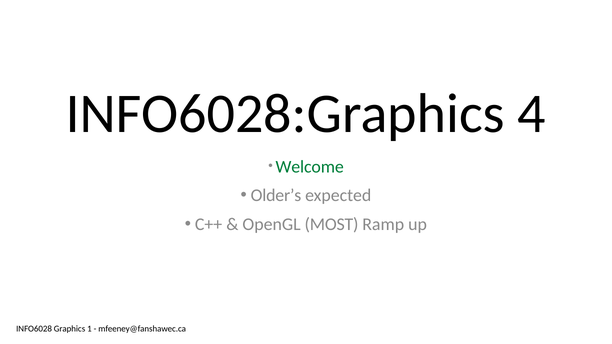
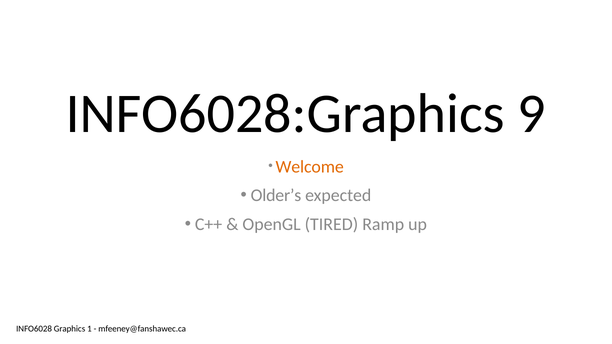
4: 4 -> 9 (532, 114)
Welcome colour: green -> orange (310, 167)
MOST: MOST -> TIRED (331, 225)
